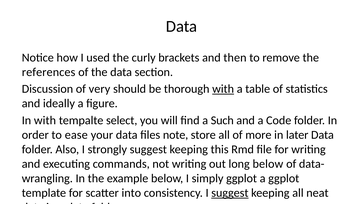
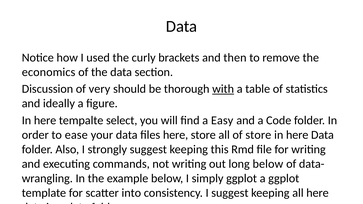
references: references -> economics (49, 72)
with: with -> here (45, 120)
a Such: Such -> Easy (222, 120)
files note: note -> here (176, 135)
of more: more -> store (258, 135)
later: later -> here (297, 135)
suggest underline: present -> none (230, 193)
all neat: neat -> here (317, 193)
